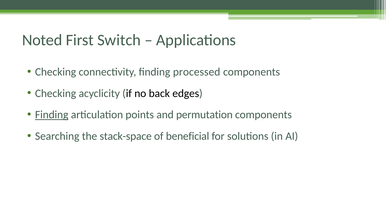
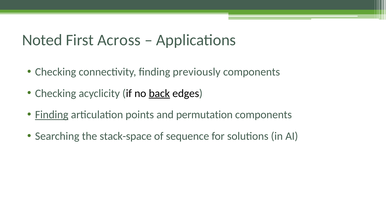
Switch: Switch -> Across (119, 40)
processed: processed -> previously (197, 72)
back underline: none -> present (159, 93)
beneficial: beneficial -> sequence (188, 136)
